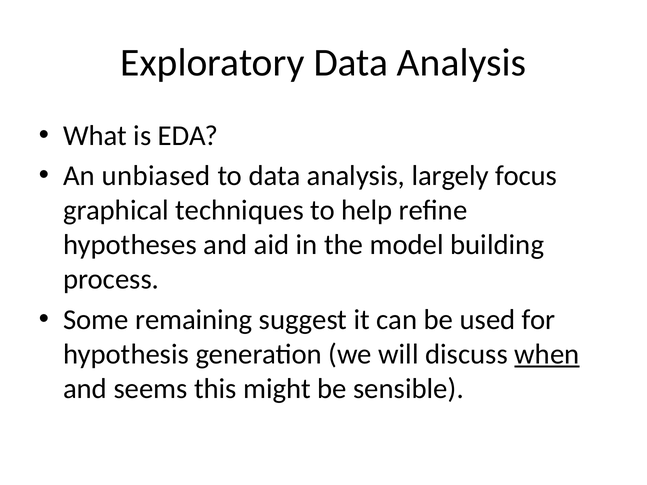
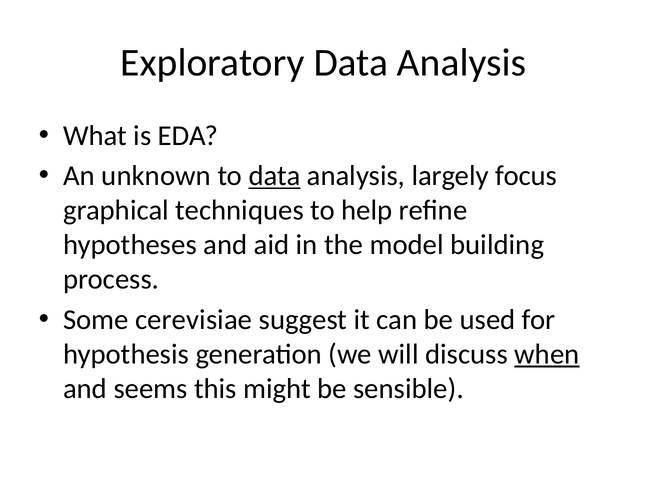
unbiased: unbiased -> unknown (156, 176)
data underline: none -> present (275, 176)
remaining: remaining -> cerevisiae (194, 320)
